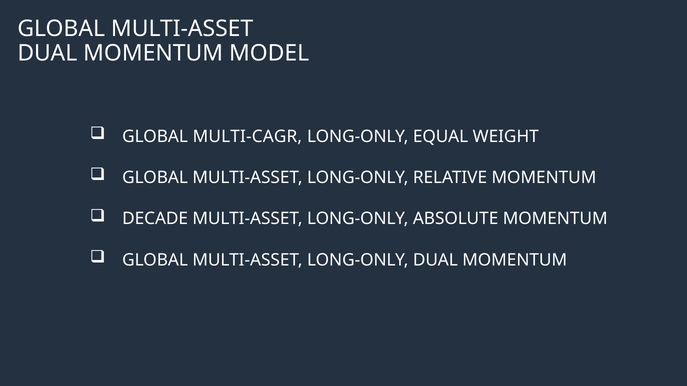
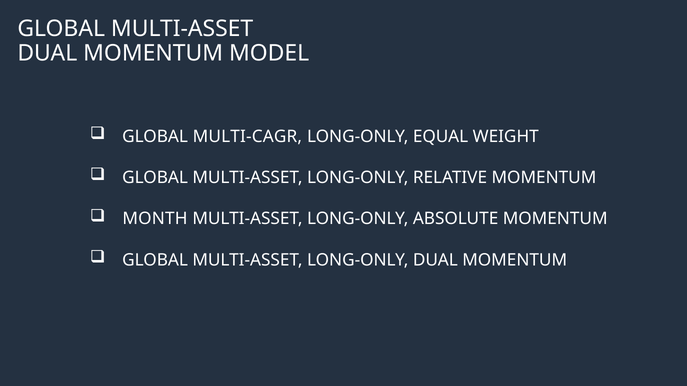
DECADE: DECADE -> MONTH (155, 219)
